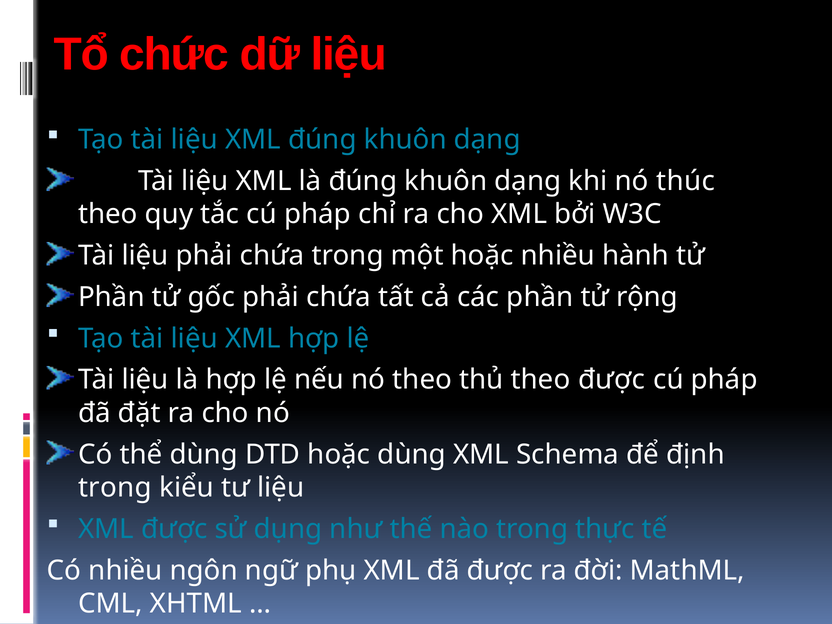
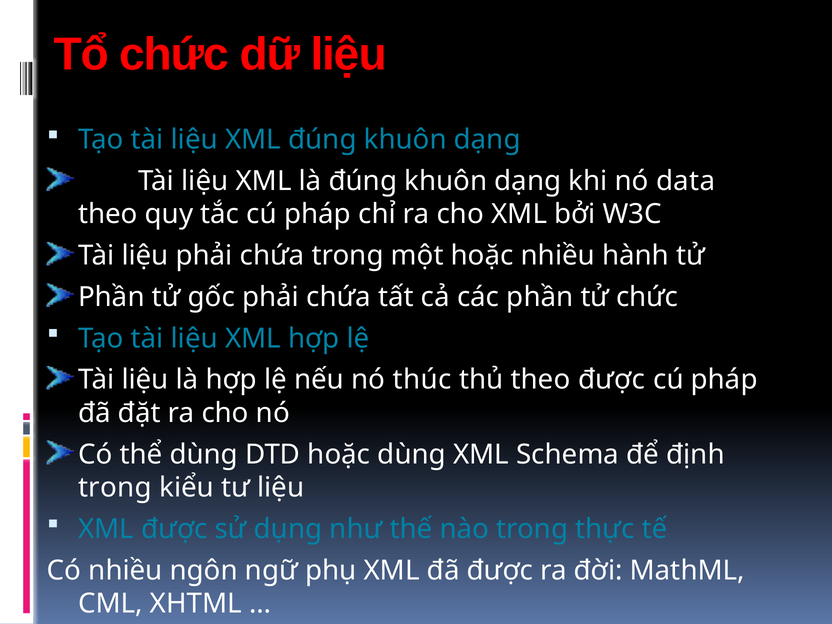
thúc: thúc -> data (686, 181)
tử rộng: rộng -> chức (647, 297)
nó theo: theo -> thúc (422, 380)
